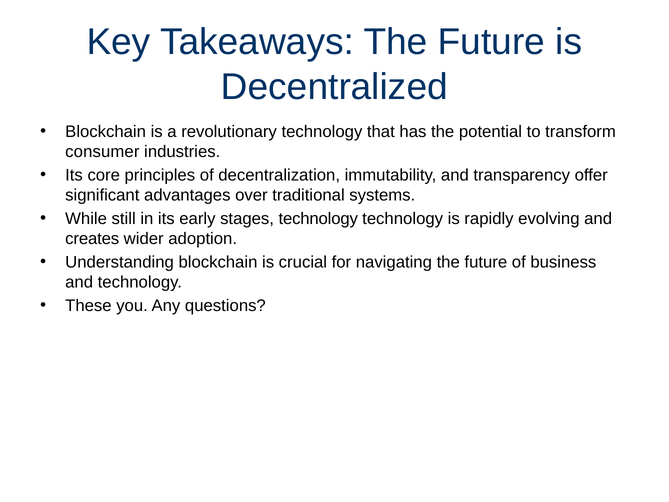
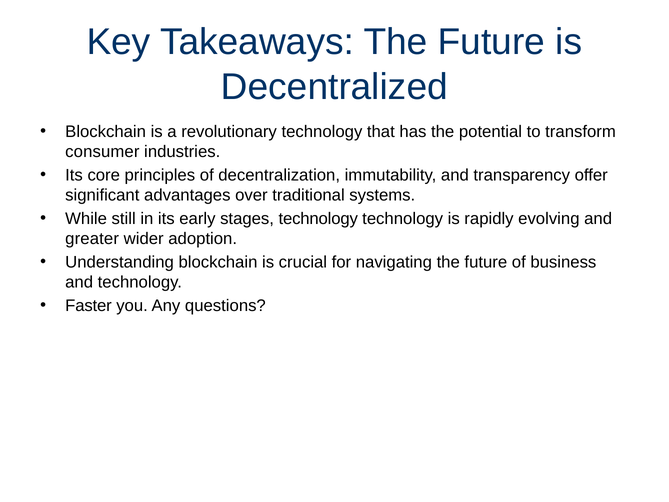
creates: creates -> greater (92, 239)
These: These -> Faster (89, 306)
